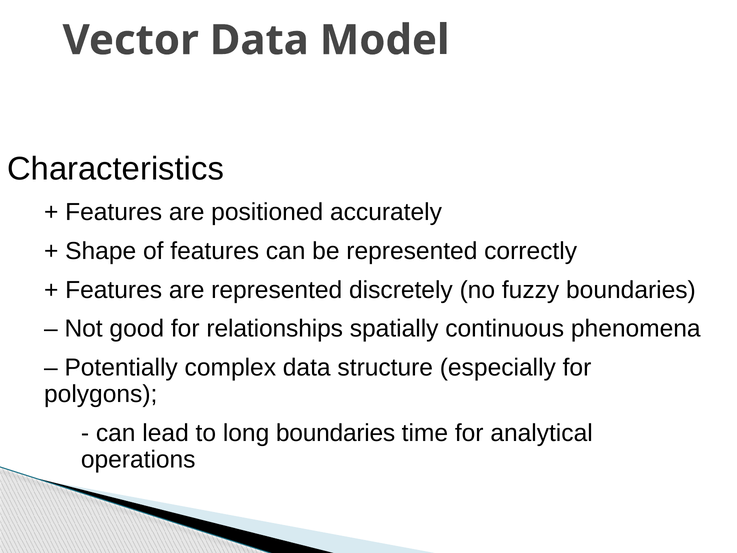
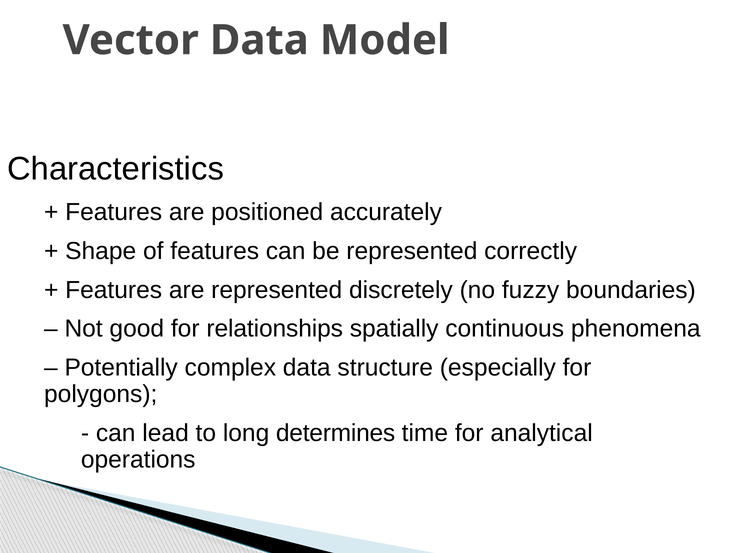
long boundaries: boundaries -> determines (336, 433)
